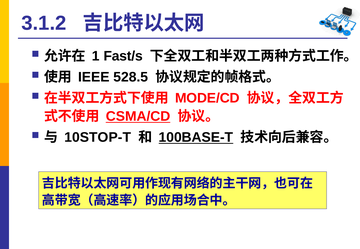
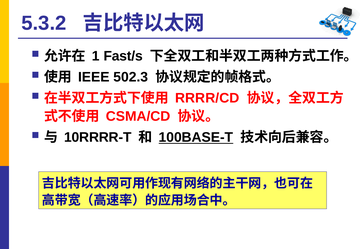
3.1.2: 3.1.2 -> 5.3.2 (44, 23)
528.5: 528.5 -> 502.3 (131, 77)
MODE/CD: MODE/CD -> RRRR/CD (207, 98)
CSMA/CD underline: present -> none (138, 116)
10STOP-T: 10STOP-T -> 10RRRR-T (98, 138)
